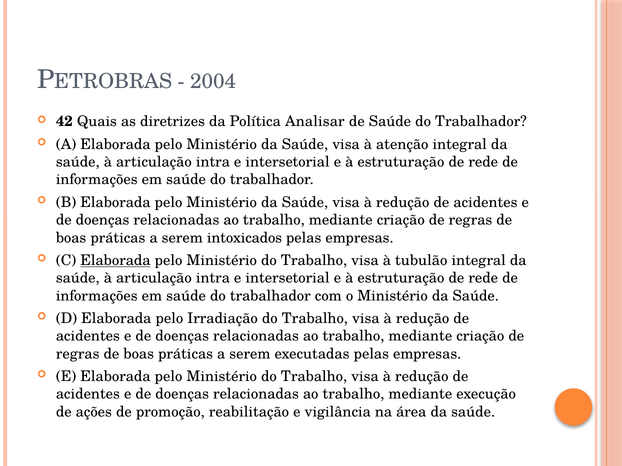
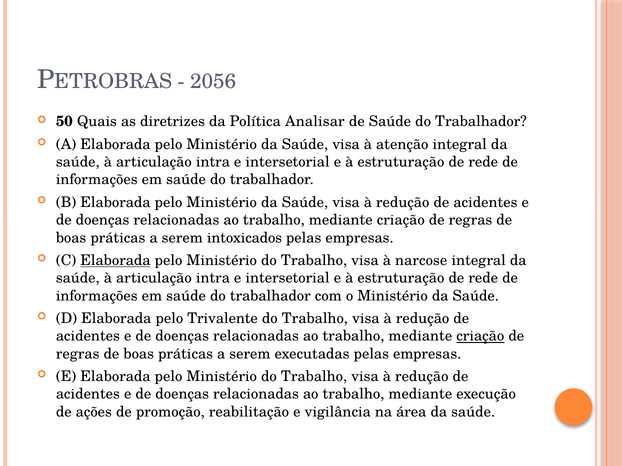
2004: 2004 -> 2056 (213, 81)
42: 42 -> 50 (64, 122)
tubulão: tubulão -> narcose (421, 261)
Irradiação: Irradiação -> Trivalente (223, 319)
criação underline: none -> present (480, 336)
